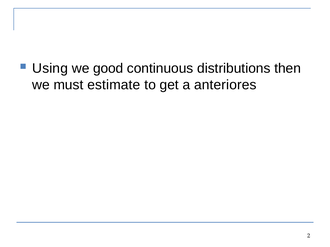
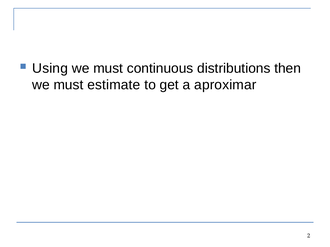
good: good -> must (108, 69)
anteriores: anteriores -> aproximar (225, 85)
